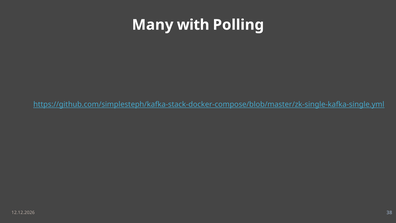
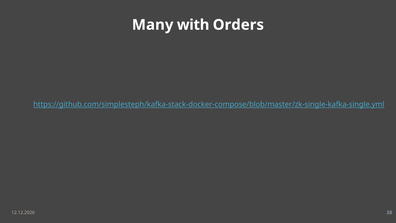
Polling: Polling -> Orders (238, 25)
